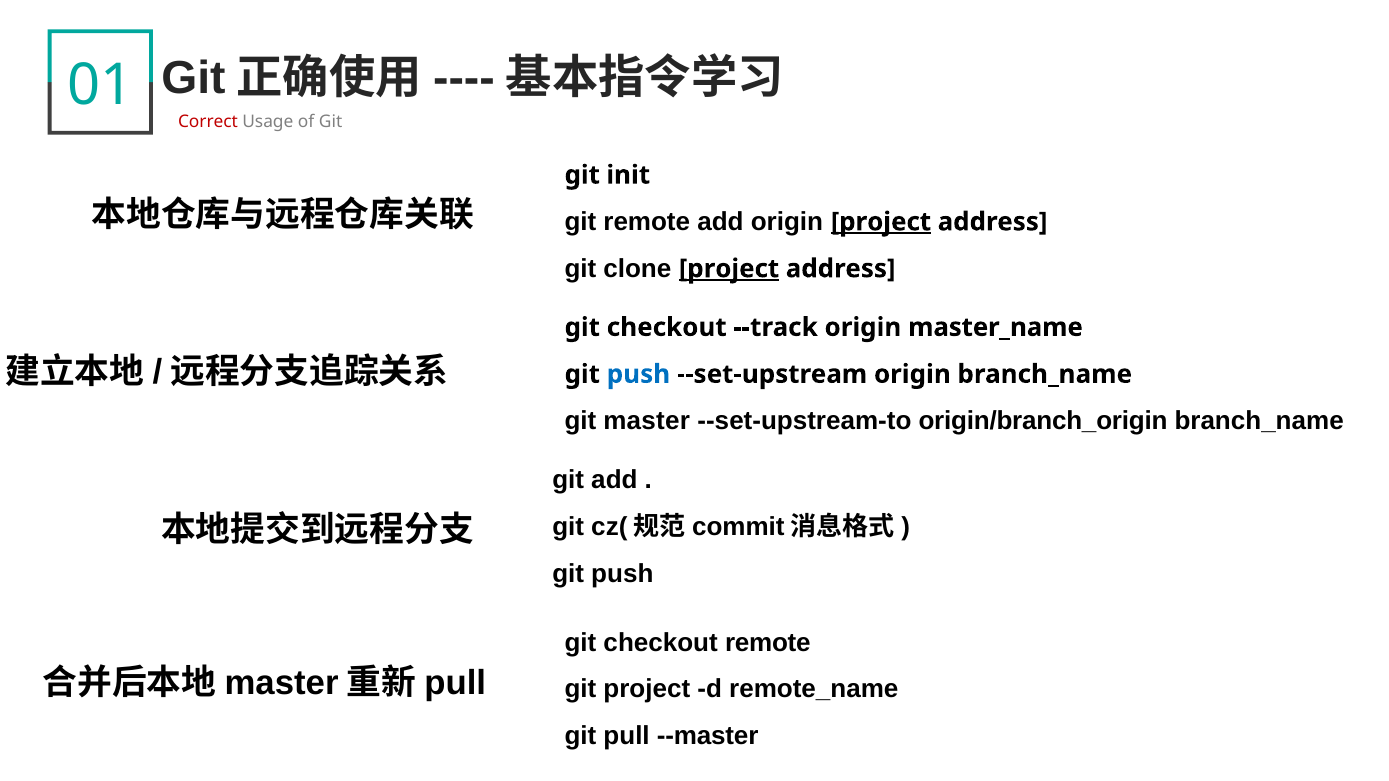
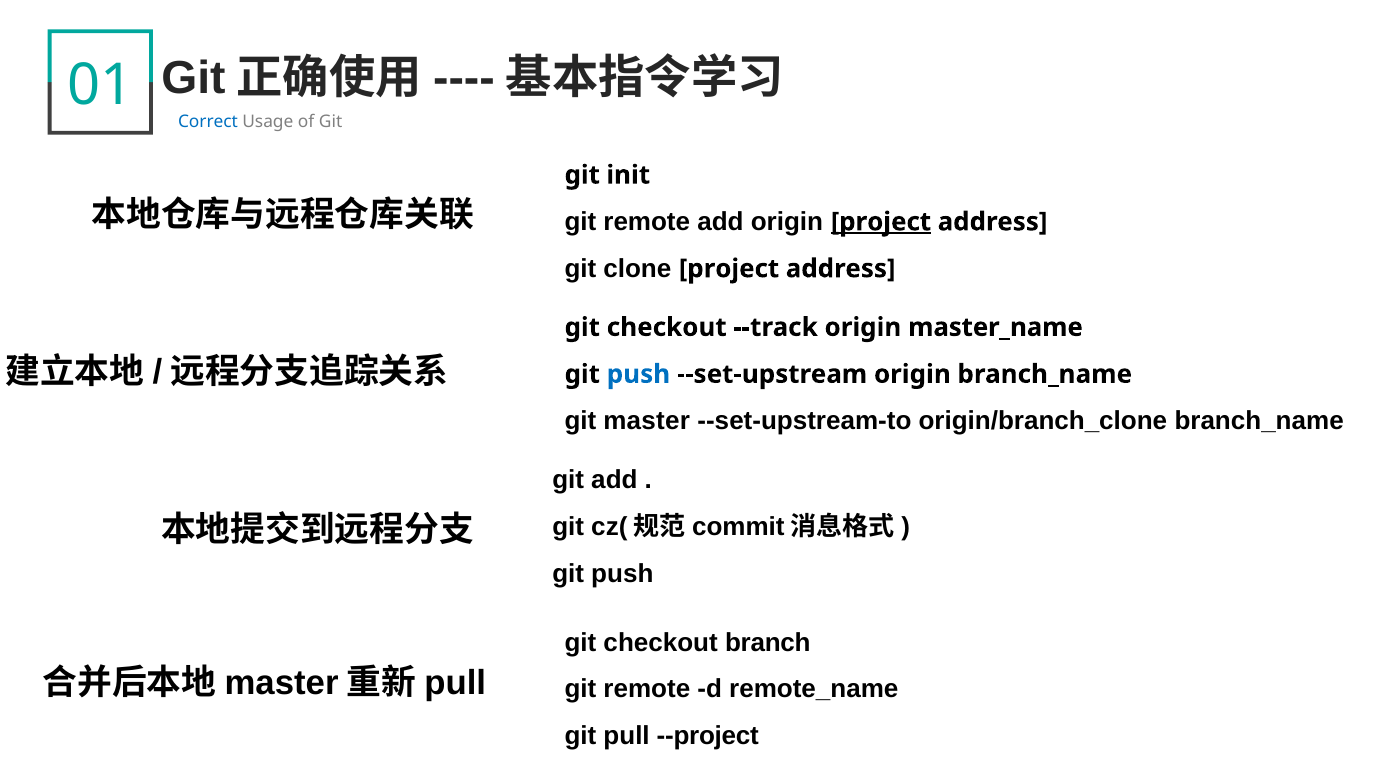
Correct colour: red -> blue (208, 122)
project underline: present -> none (729, 269)
origin/branch_origin: origin/branch_origin -> origin/branch_clone (1043, 421)
checkout remote: remote -> branch (768, 643)
project: project -> remote (647, 690)
--master: --master -> --project (708, 736)
